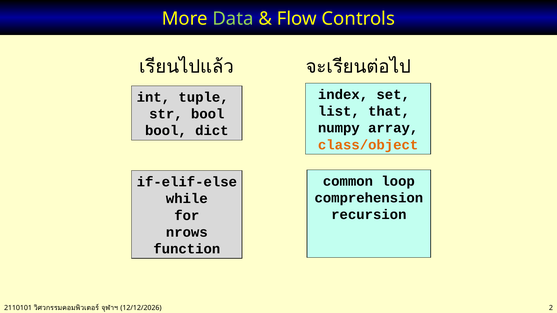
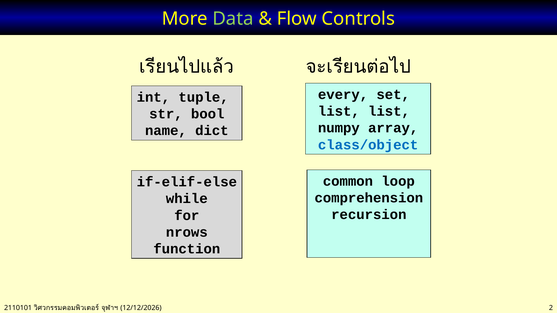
index: index -> every (343, 95)
list that: that -> list (389, 111)
bool: bool -> name (166, 131)
class/object colour: orange -> blue (368, 145)
